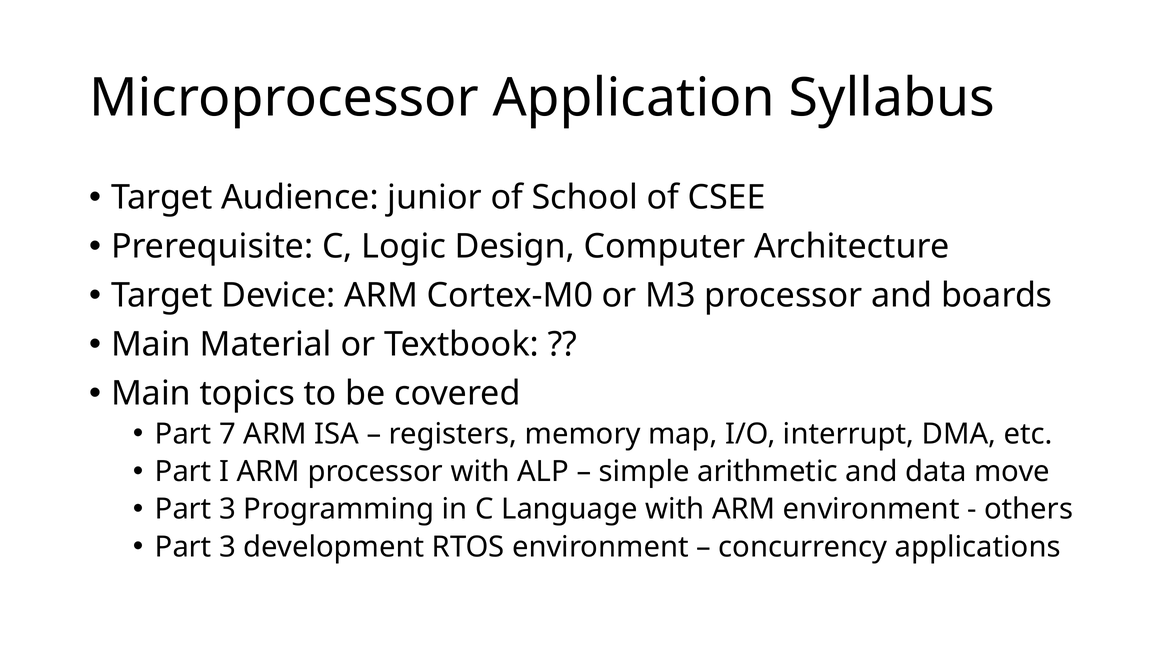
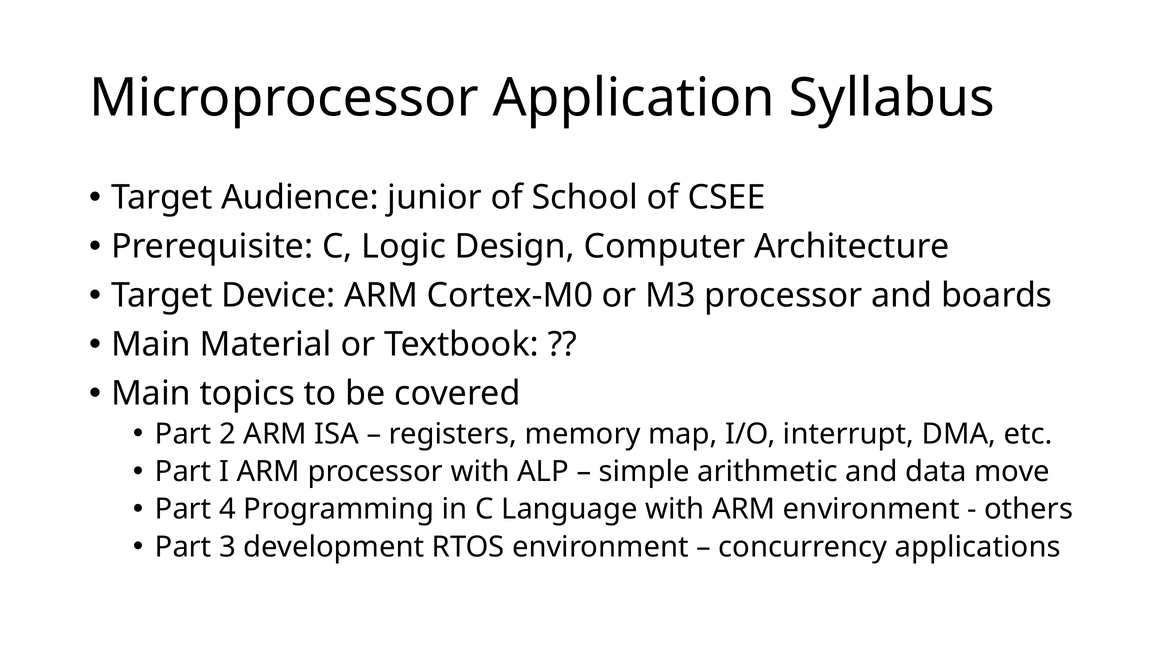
7: 7 -> 2 (228, 434)
3: 3 -> 4 (228, 509)
